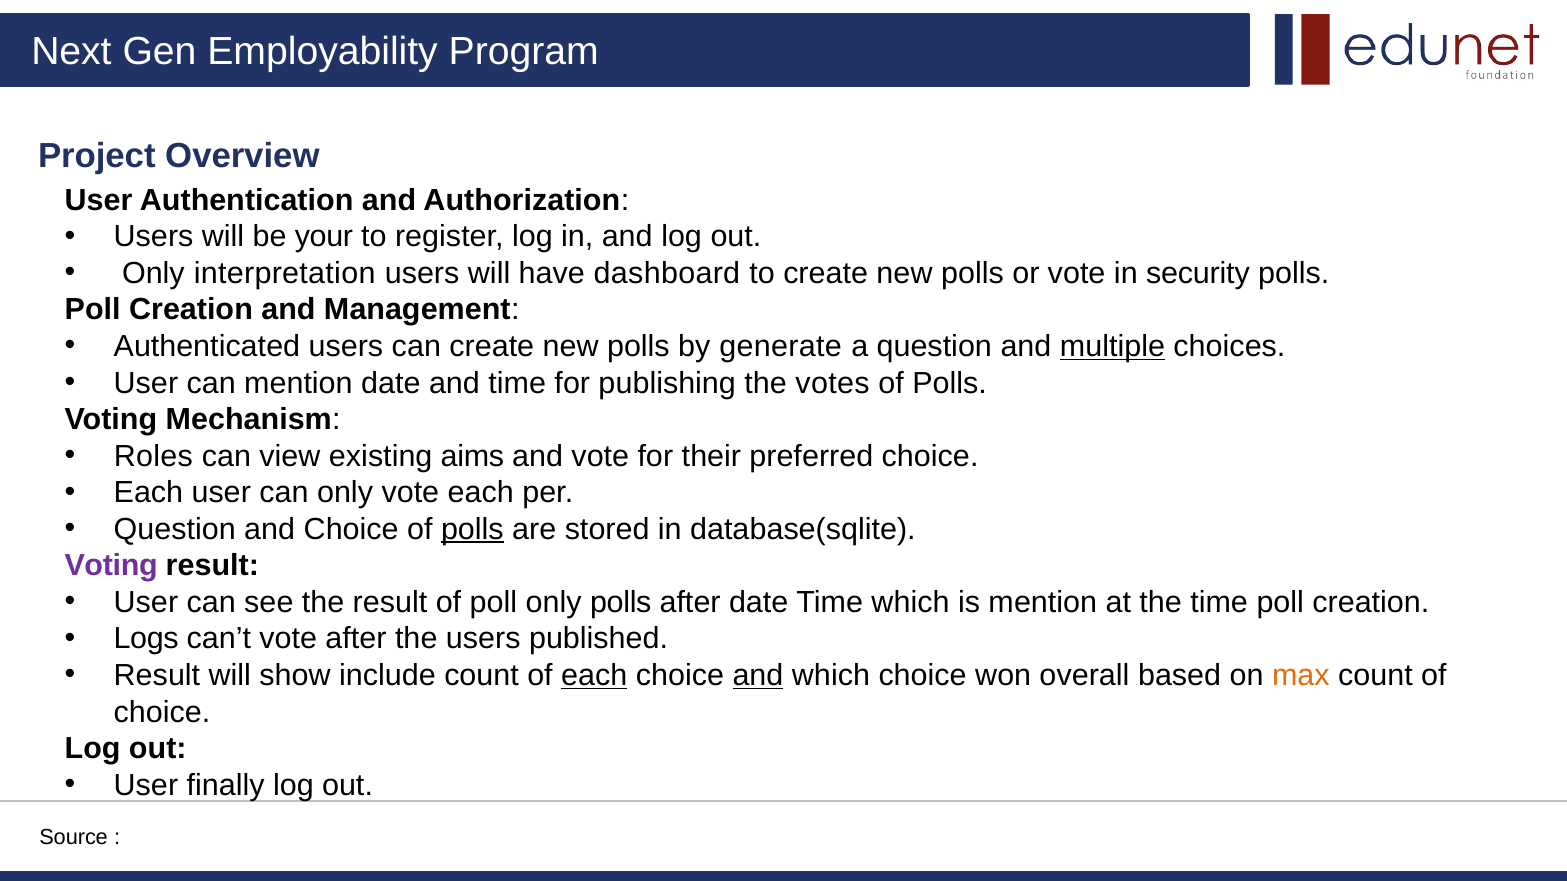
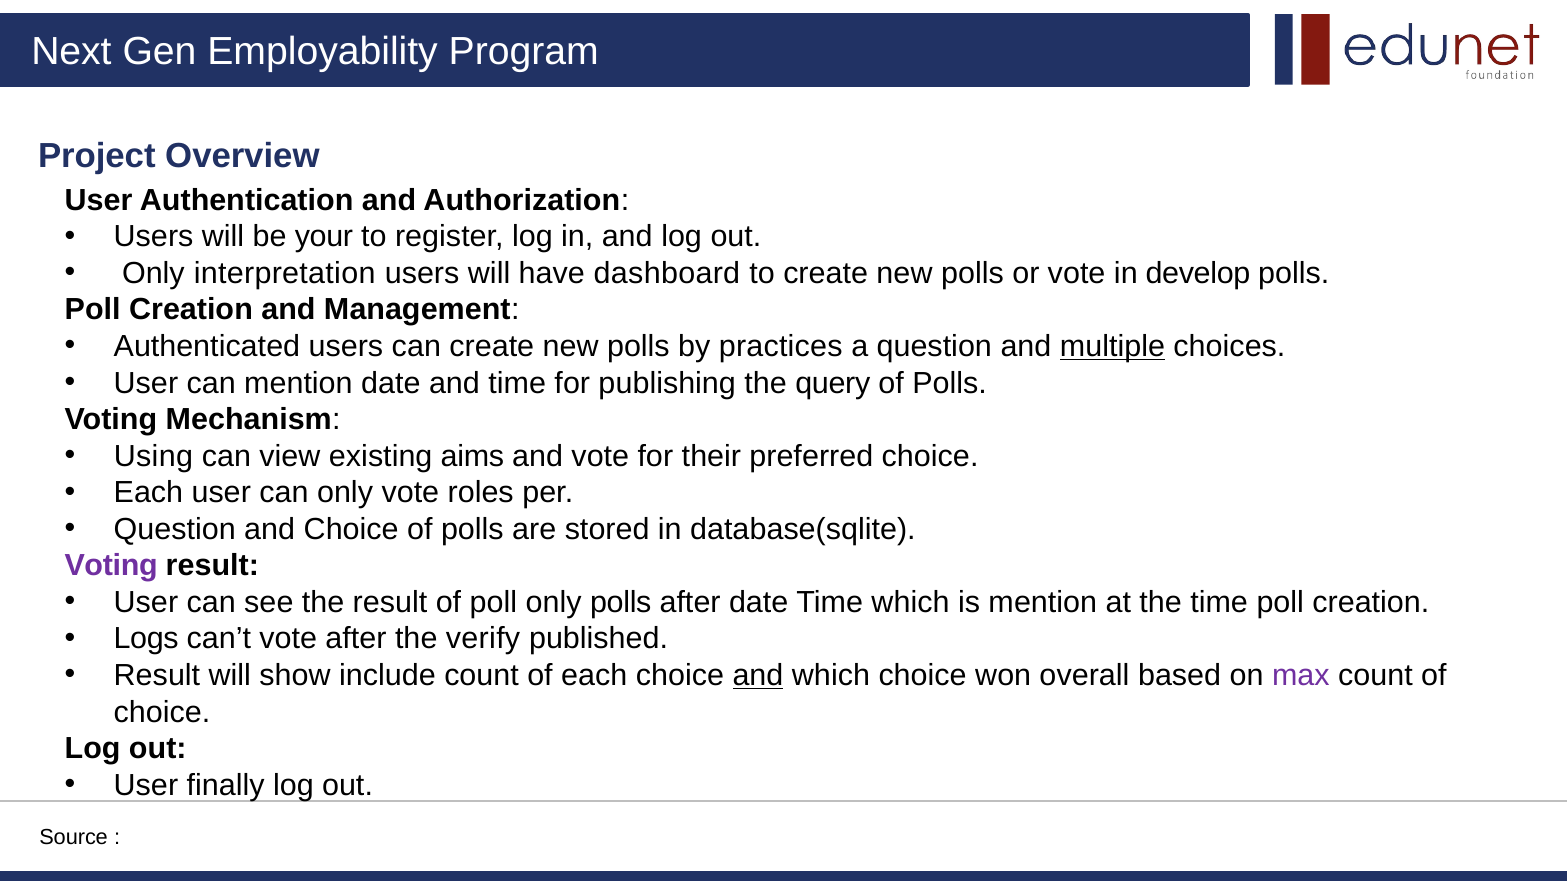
security: security -> develop (1198, 273)
generate: generate -> practices (781, 347)
votes: votes -> query (833, 383)
Roles: Roles -> Using (153, 456)
vote each: each -> roles (481, 493)
polls underline: present -> none (472, 530)
the users: users -> verify (483, 639)
each underline: present -> none (594, 676)
max colour: orange -> purple (1301, 676)
